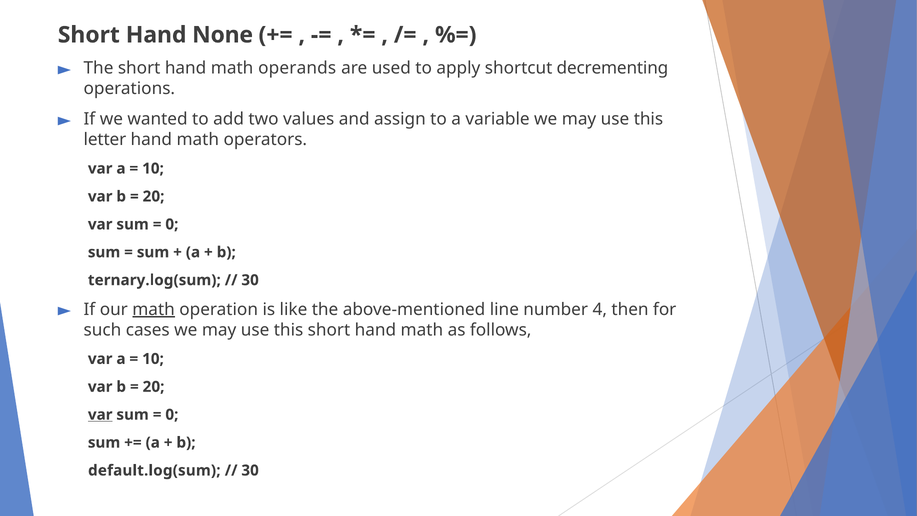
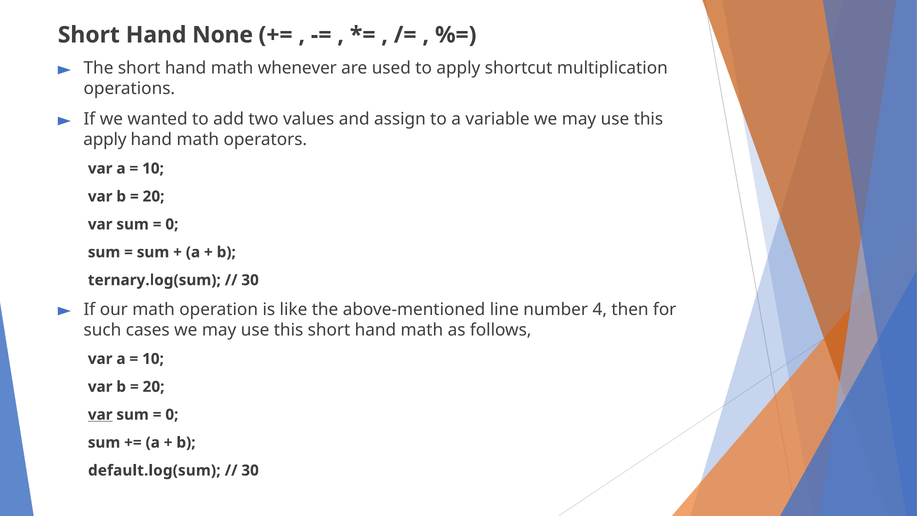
operands: operands -> whenever (297, 68)
decrementing: decrementing -> multiplication (612, 68)
letter: letter -> apply (105, 140)
math underline: present -> none (154, 309)
